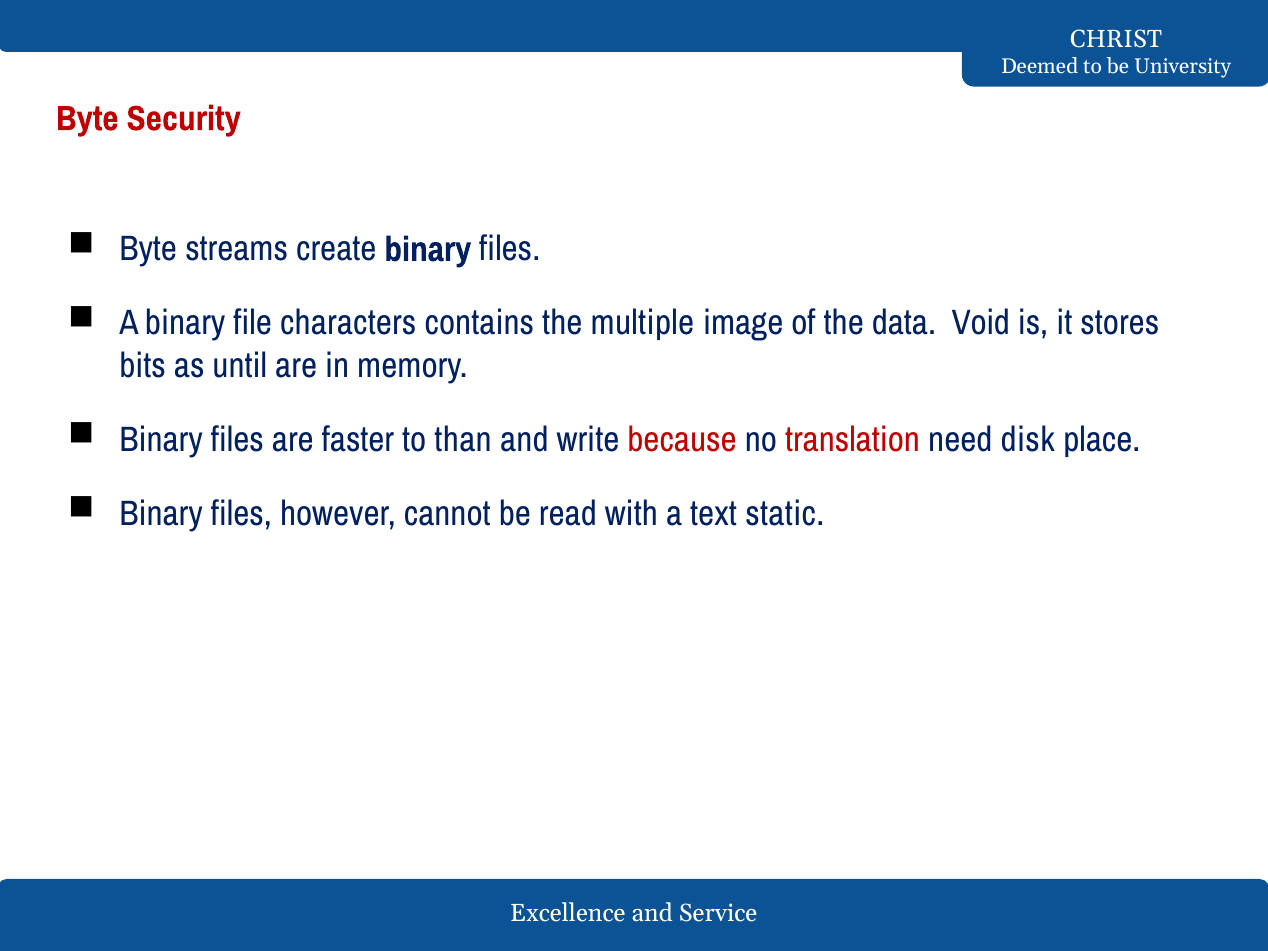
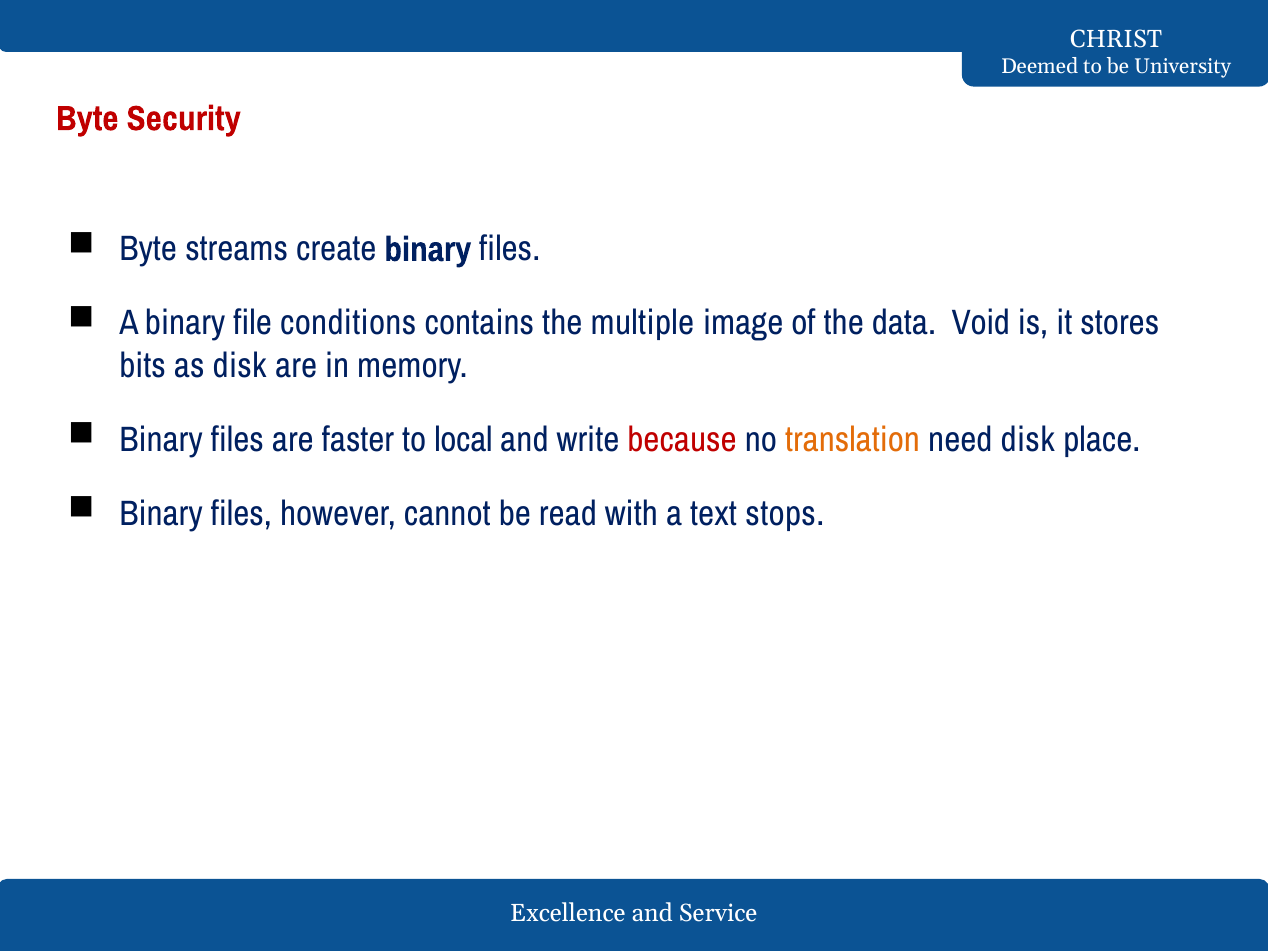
characters: characters -> conditions (348, 323)
as until: until -> disk (240, 366)
than: than -> local (463, 440)
translation colour: red -> orange (853, 440)
static: static -> stops (785, 514)
